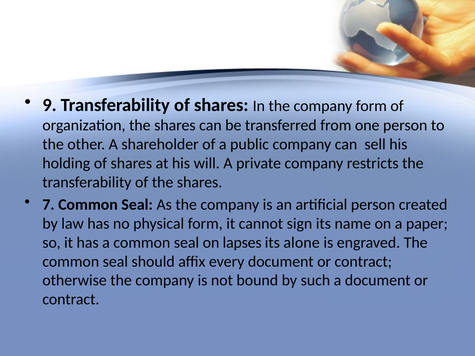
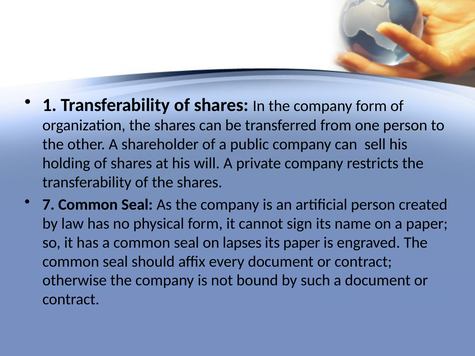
9: 9 -> 1 (49, 105)
its alone: alone -> paper (302, 243)
